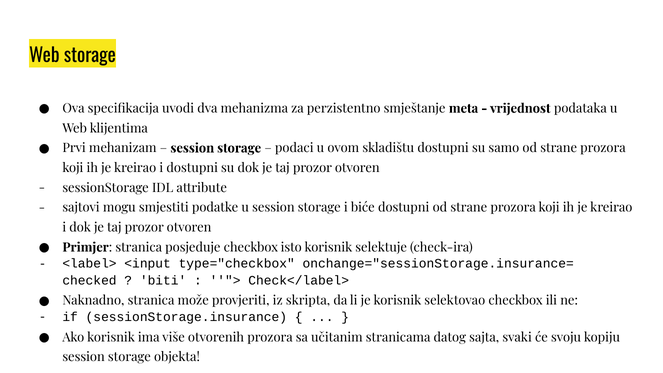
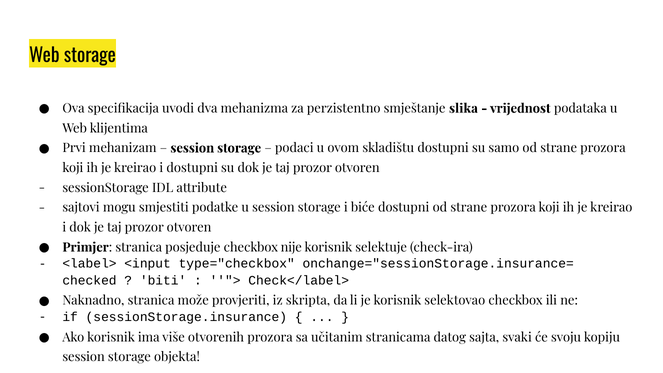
meta: meta -> slika (463, 108)
isto: isto -> nije (291, 247)
